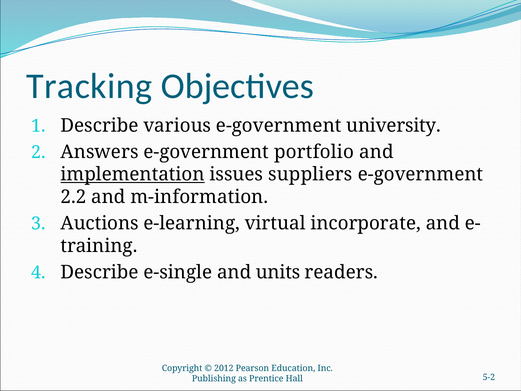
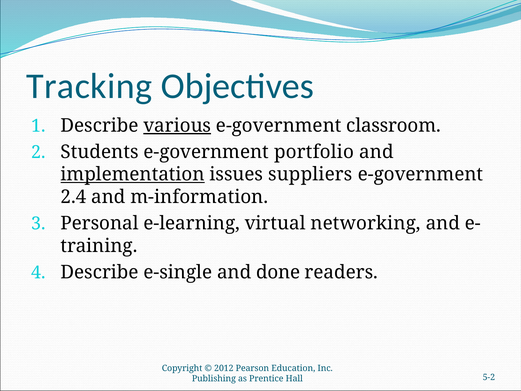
various underline: none -> present (177, 125)
university: university -> classroom (394, 125)
Answers: Answers -> Students (100, 152)
2.2: 2.2 -> 2.4 (73, 197)
Auctions: Auctions -> Personal (100, 223)
incorporate: incorporate -> networking (366, 223)
units: units -> done (278, 272)
